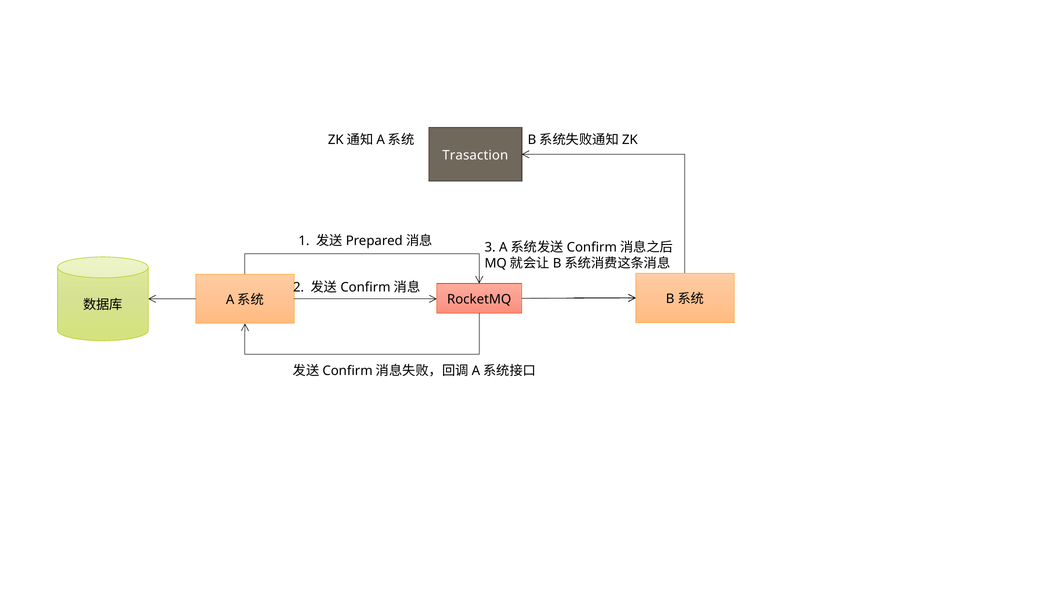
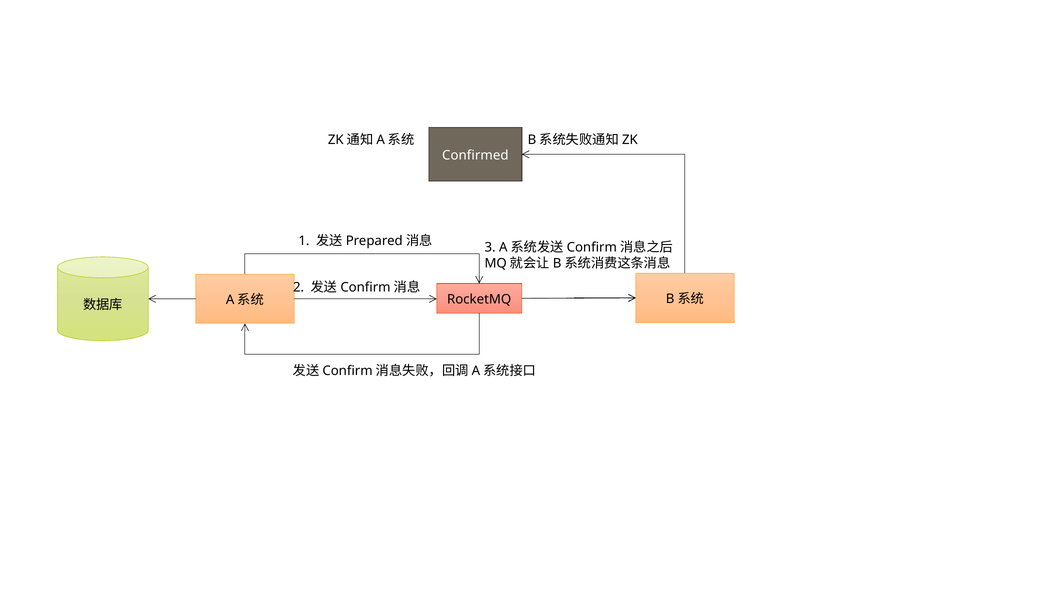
Trasaction: Trasaction -> Confirmed (475, 155)
